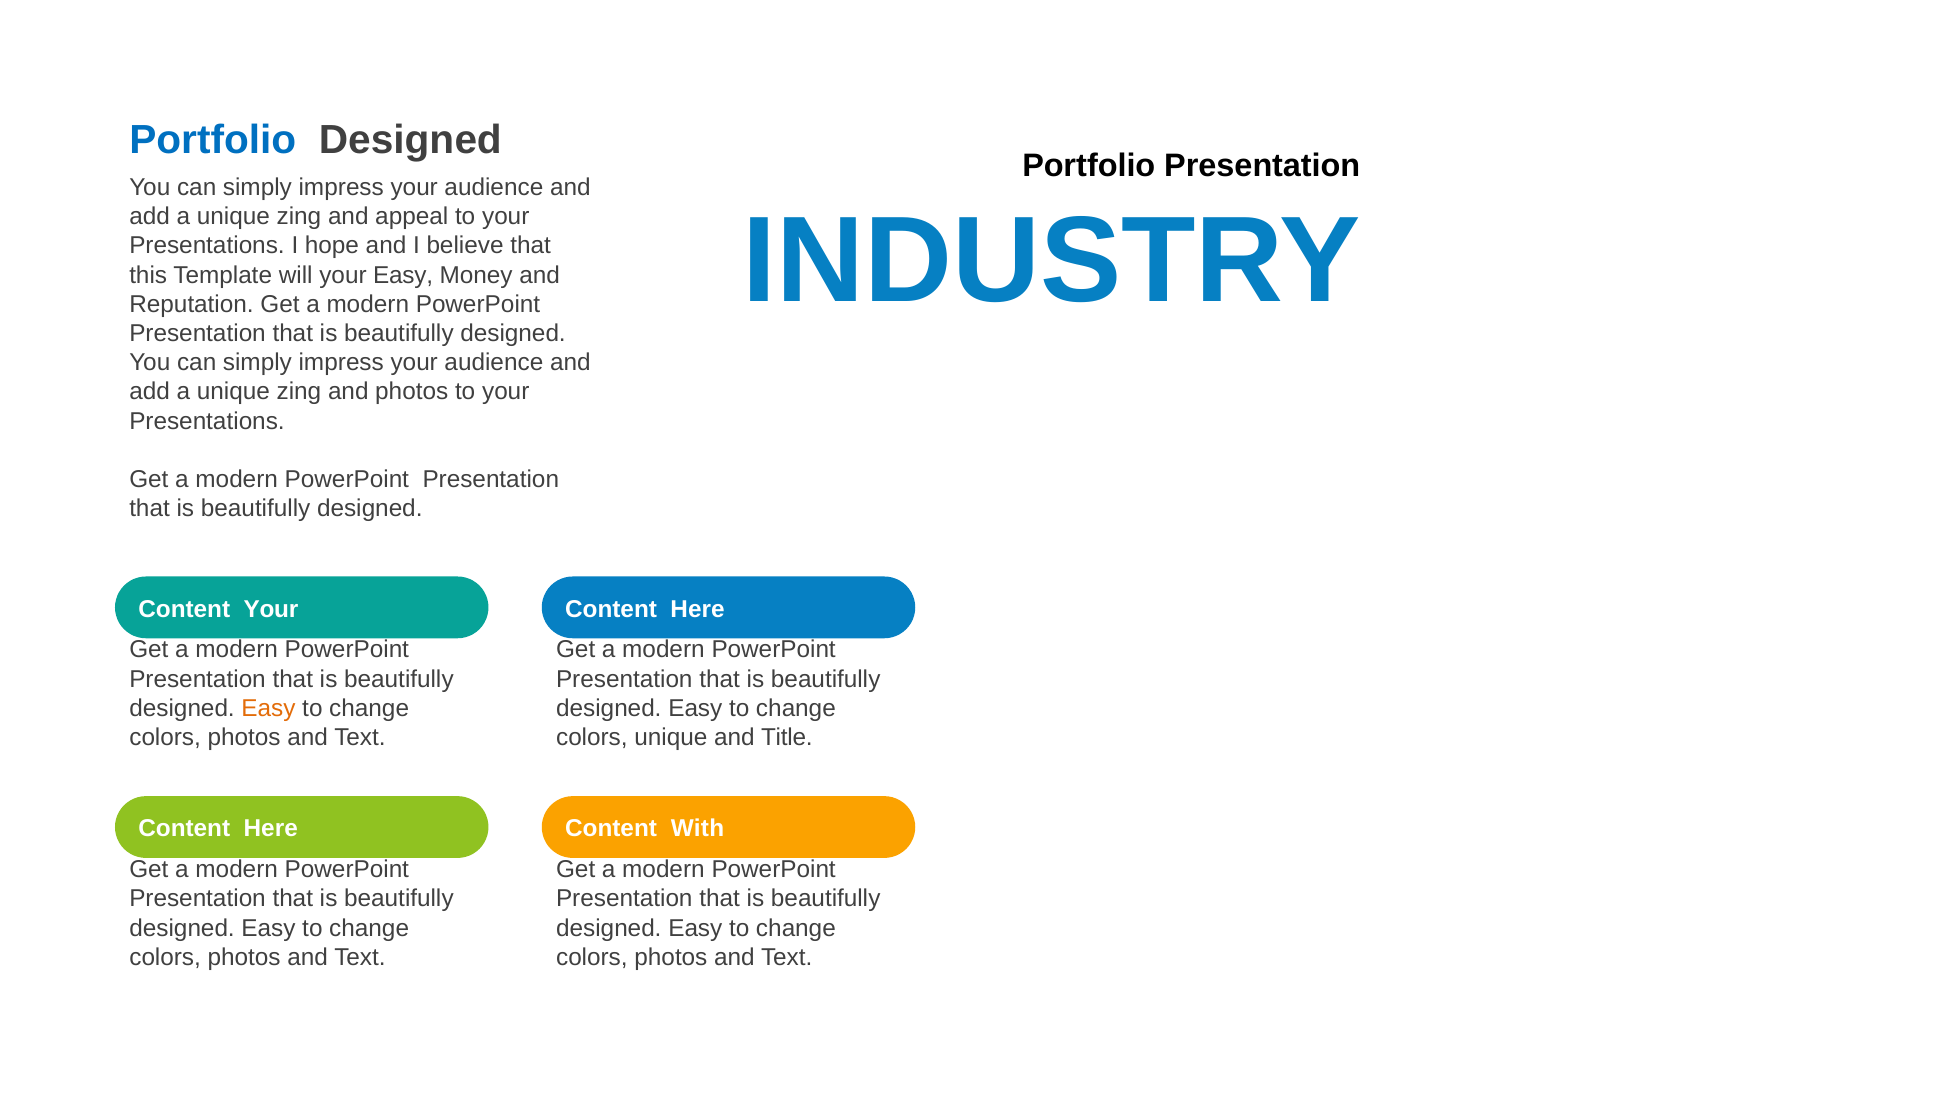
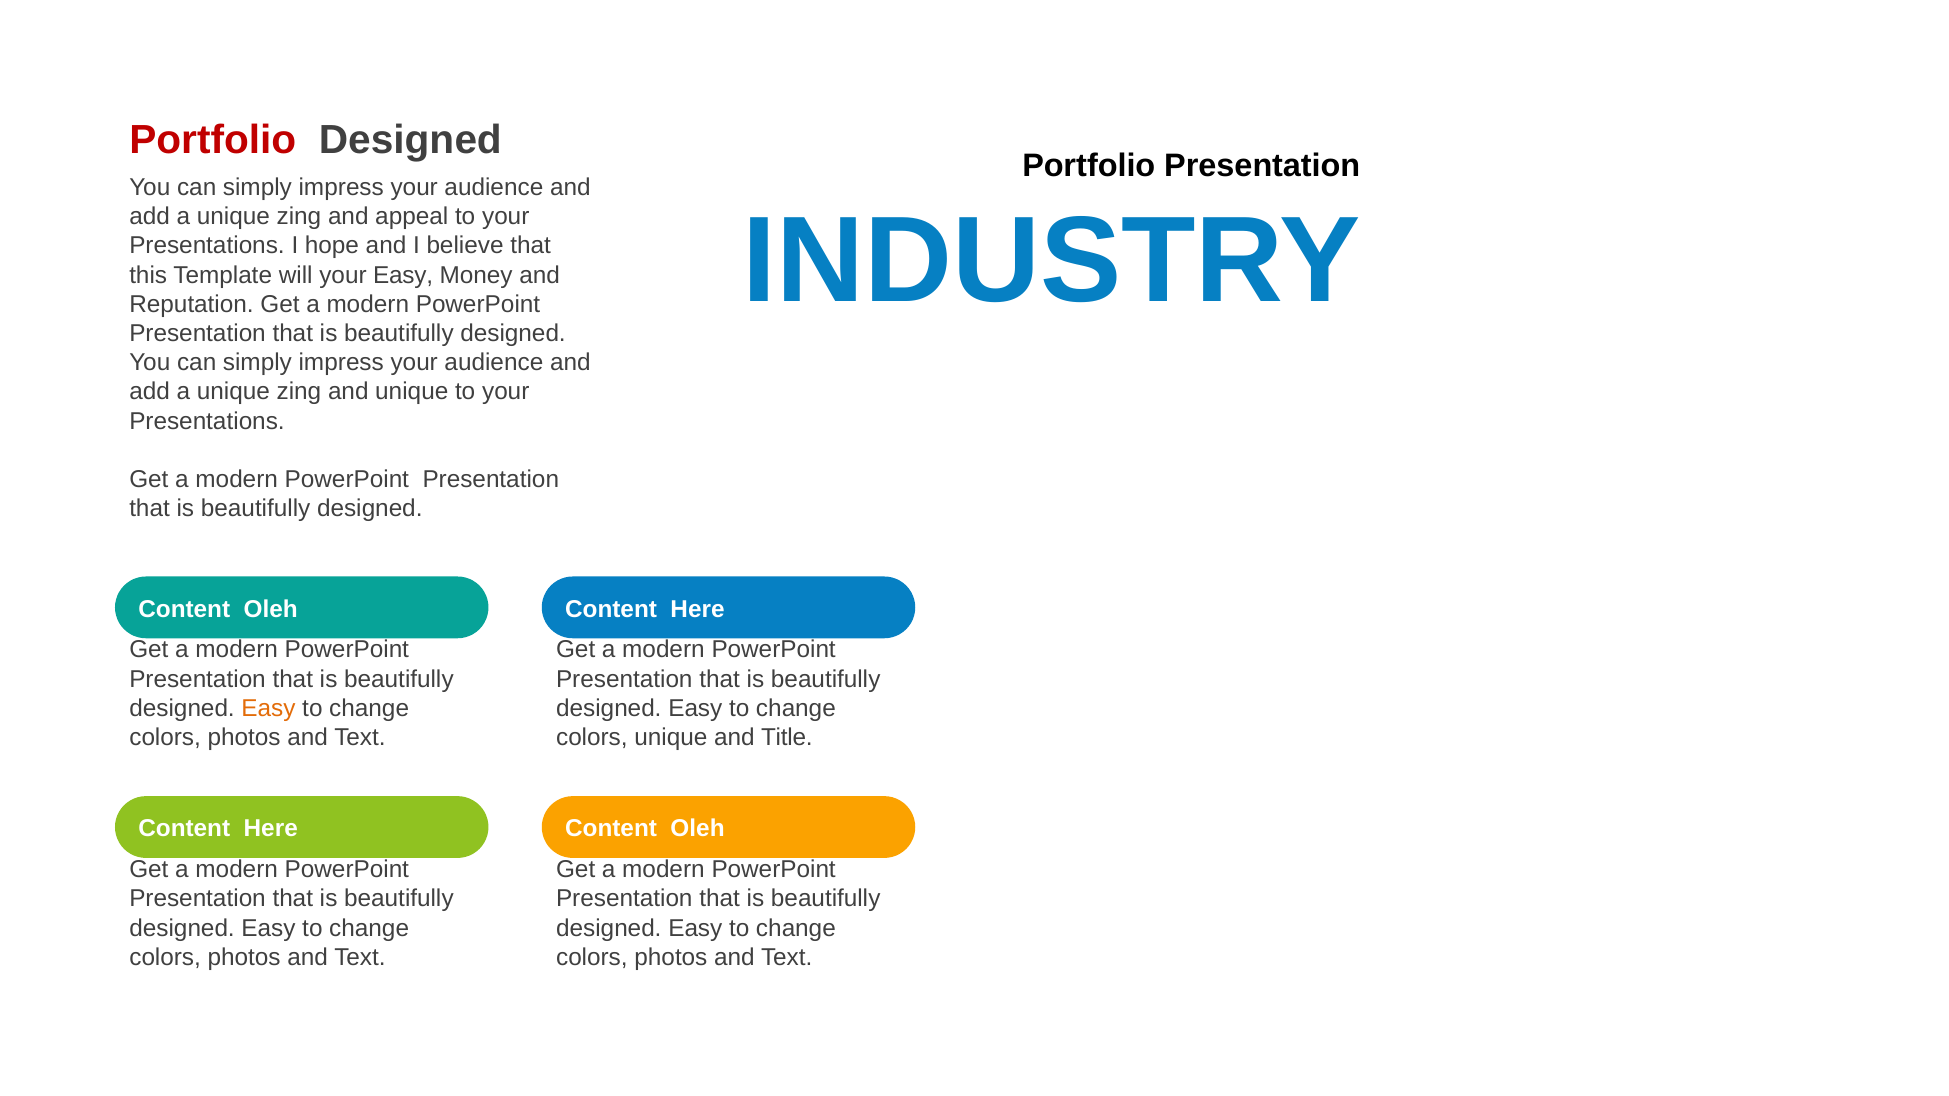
Portfolio colour: blue -> red (213, 140)
and photos: photos -> unique (412, 392)
Your: Your -> Oleh (271, 609)
With: With -> Oleh (698, 829)
